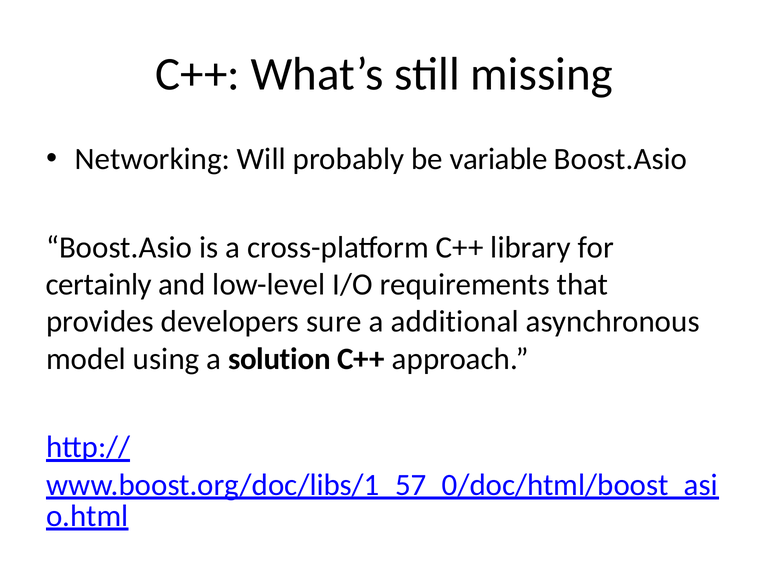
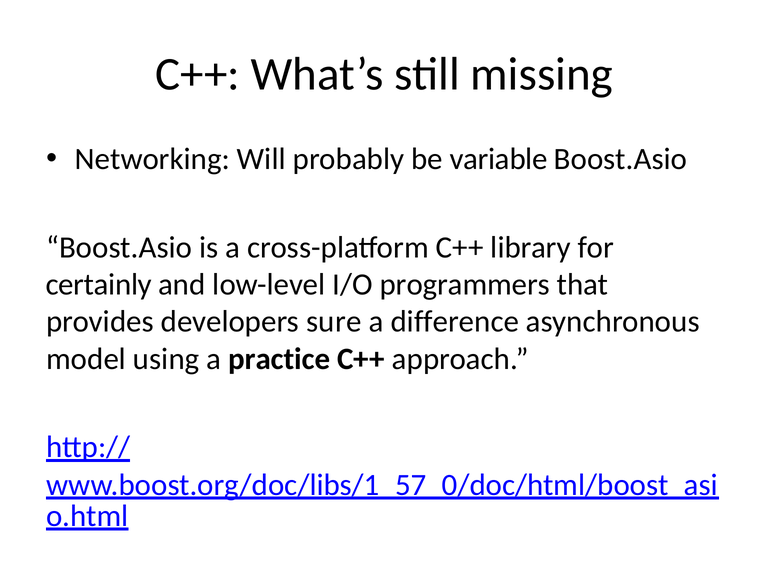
requirements: requirements -> programmers (465, 284)
additional: additional -> difference (455, 322)
solution: solution -> practice (279, 359)
